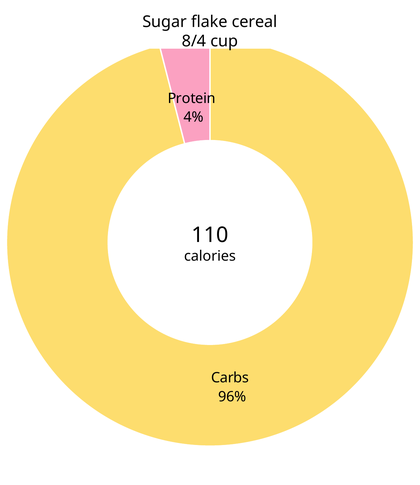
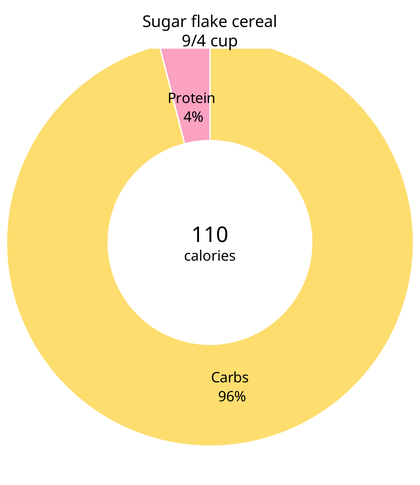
8/4: 8/4 -> 9/4 (194, 41)
